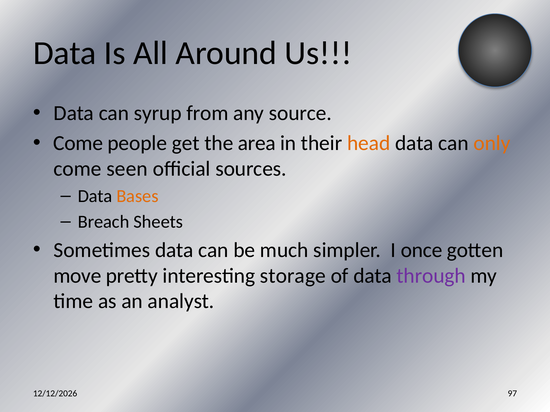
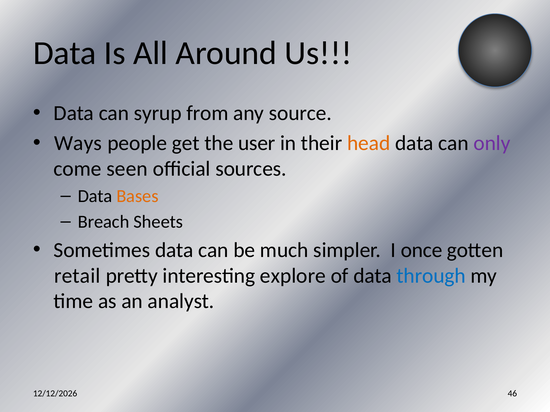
Come: Come -> Ways (78, 143)
area: area -> user (257, 143)
only colour: orange -> purple (492, 143)
move: move -> retail (77, 276)
storage: storage -> explore (293, 276)
through colour: purple -> blue (431, 276)
97: 97 -> 46 (512, 394)
